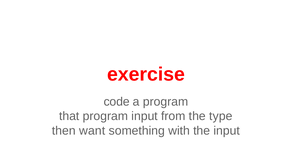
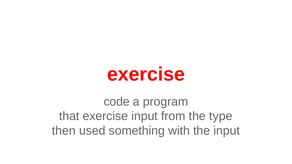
that program: program -> exercise (105, 116)
want: want -> used (92, 131)
